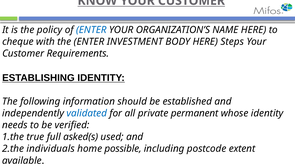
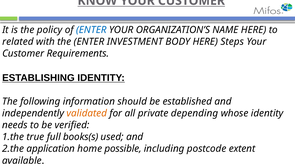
cheque: cheque -> related (18, 42)
validated colour: blue -> orange (87, 113)
permanent: permanent -> depending (195, 113)
asked(s: asked(s -> books(s (81, 137)
individuals: individuals -> application (51, 149)
